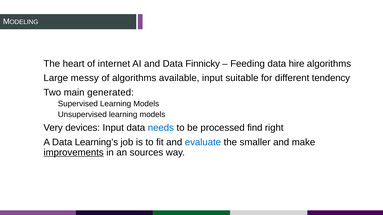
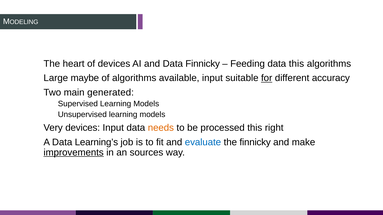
of internet: internet -> devices (114, 64)
data hire: hire -> this (296, 64)
messy: messy -> maybe (85, 78)
for underline: none -> present (267, 78)
tendency: tendency -> accuracy (331, 78)
needs colour: blue -> orange (161, 128)
processed find: find -> this (255, 128)
the smaller: smaller -> finnicky (255, 142)
